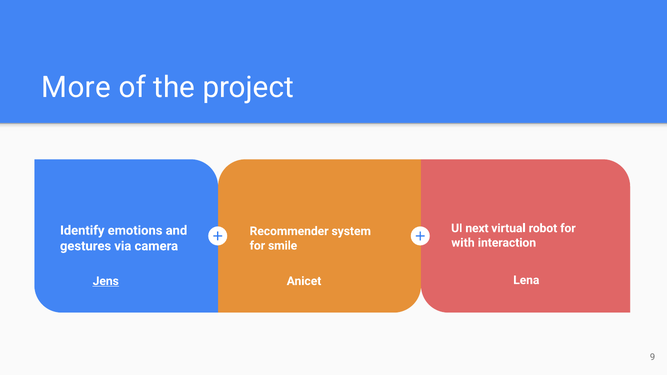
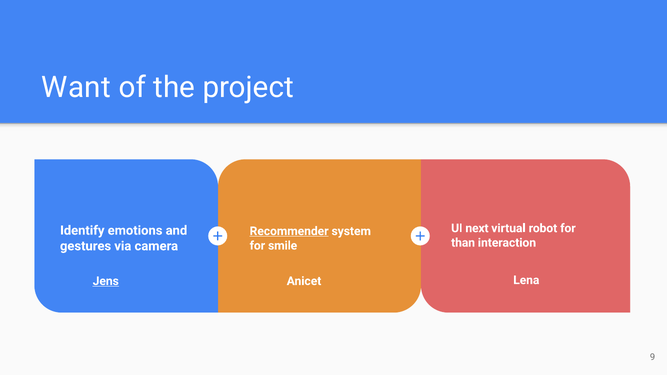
More: More -> Want (76, 87)
Recommender underline: none -> present (289, 231)
with: with -> than (463, 243)
